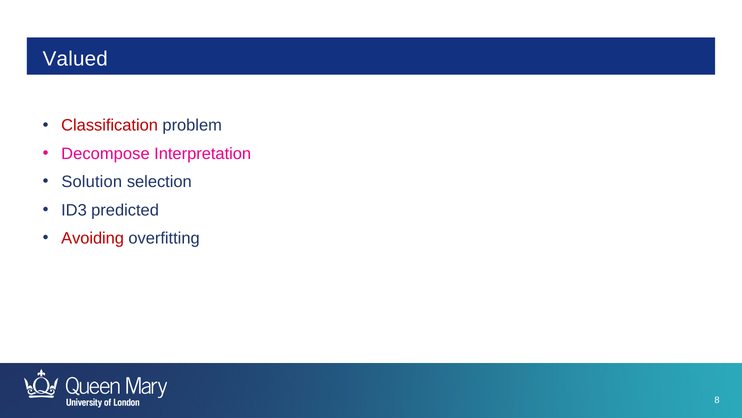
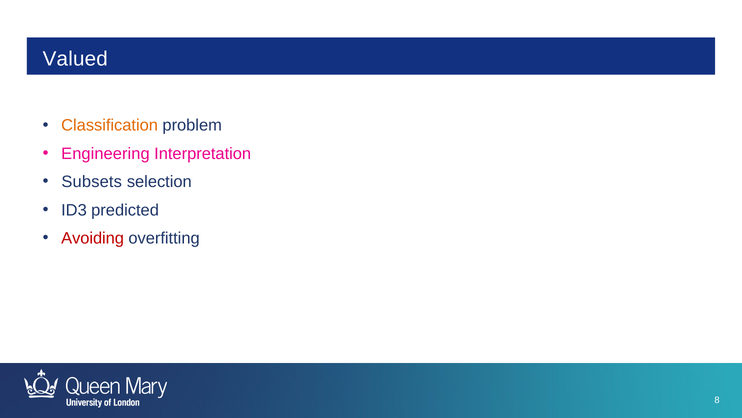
Classification colour: red -> orange (110, 125)
Decompose: Decompose -> Engineering (105, 154)
Solution: Solution -> Subsets (92, 182)
